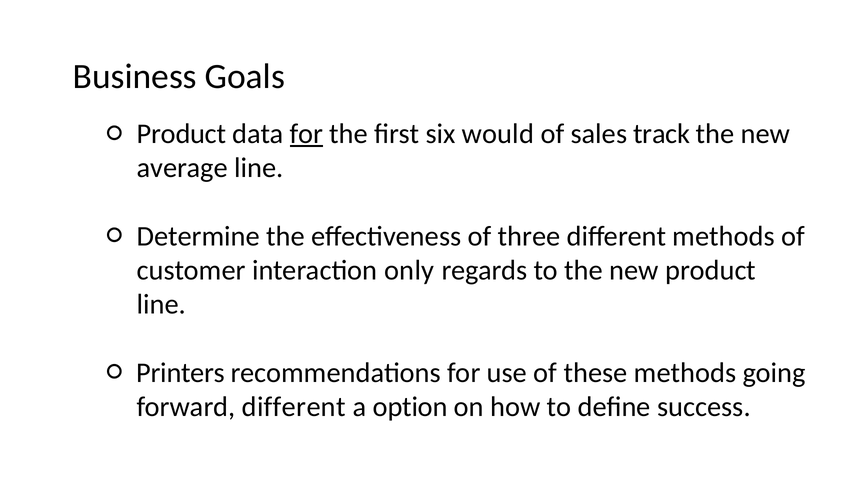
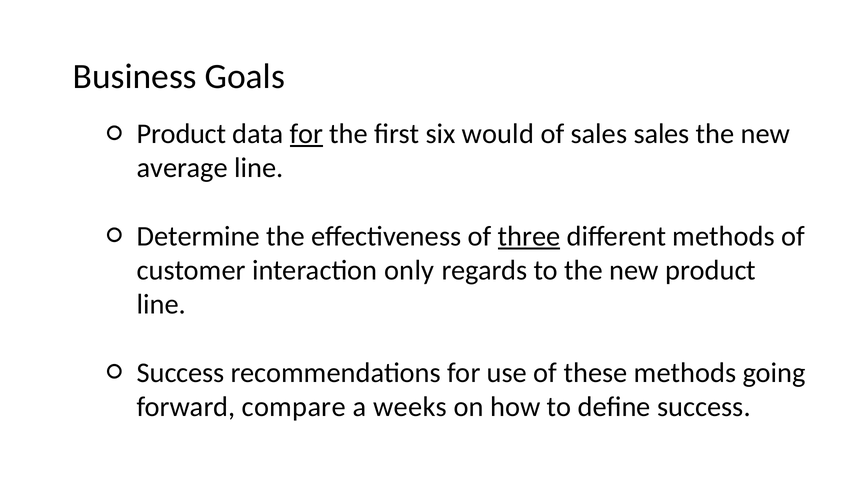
sales track: track -> sales (662, 134)
three underline: none -> present (529, 236)
Printers: Printers -> Success (181, 373)
forward different: different -> compare (294, 407)
option: option -> weeks (410, 407)
